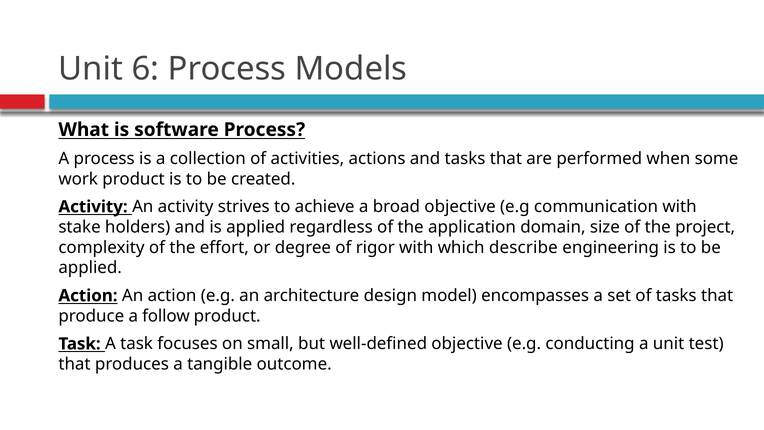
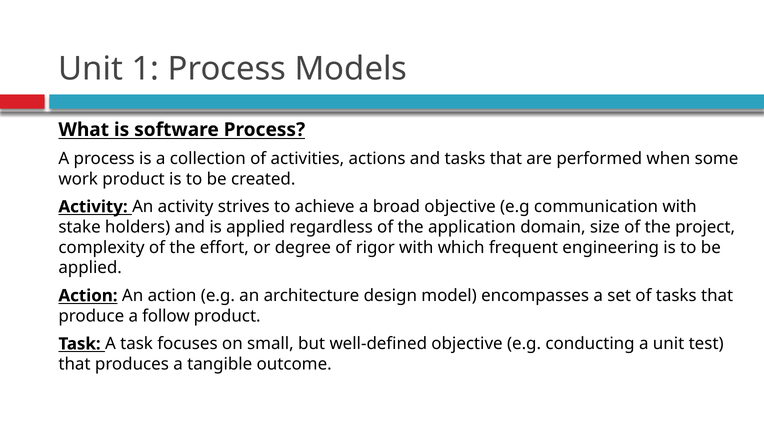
6: 6 -> 1 (145, 69)
describe: describe -> frequent (523, 247)
